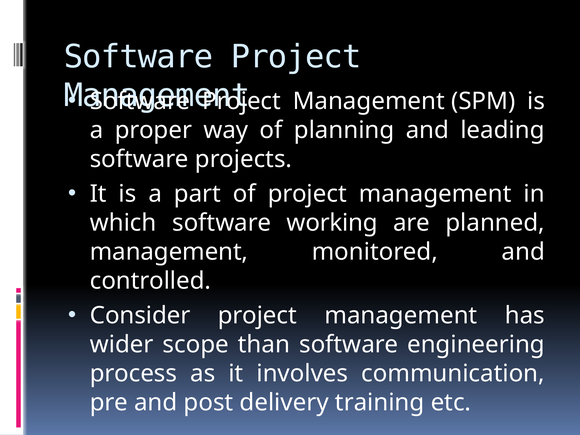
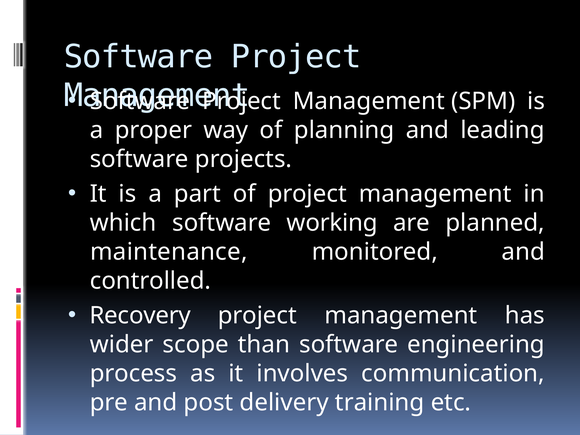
management: management -> maintenance (169, 252)
Consider: Consider -> Recovery (140, 315)
